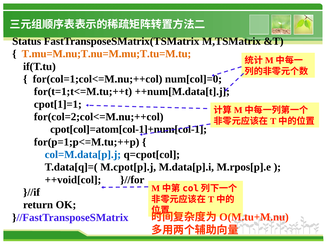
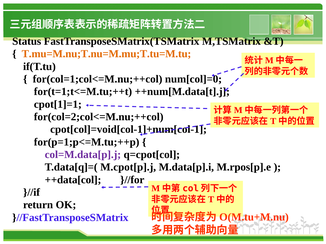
cpot[col]=atom[col-1]+num[col-1: cpot[col]=atom[col-1]+num[col-1 -> cpot[col]=void[col-1]+num[col-1 (129, 130)
col=M.data[p].j colour: blue -> purple (83, 155)
++void[col: ++void[col -> ++data[col (73, 180)
